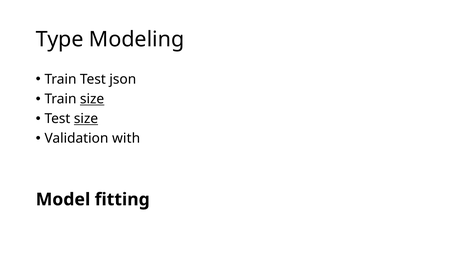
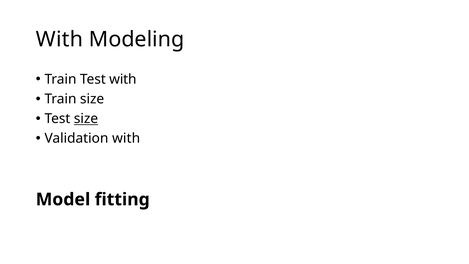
Type: Type -> With (59, 39)
Test json: json -> with (123, 79)
size underline: present -> none (92, 99)
